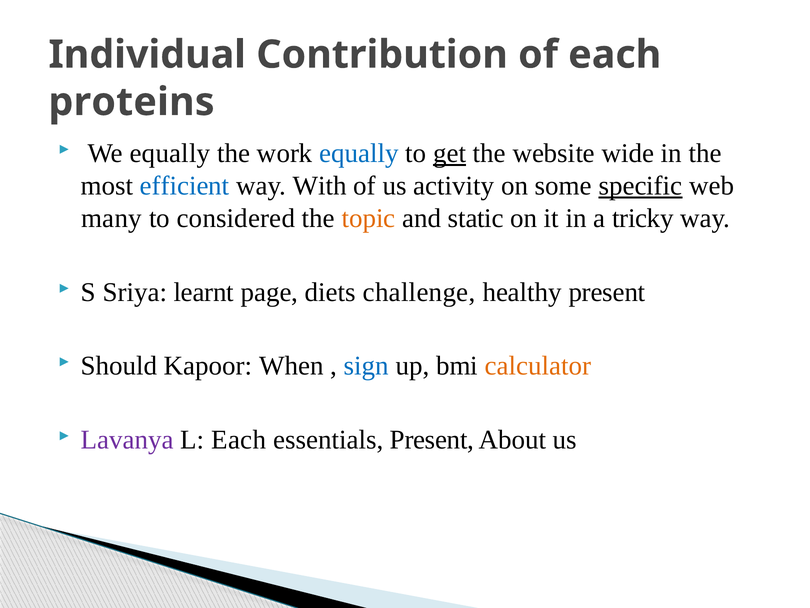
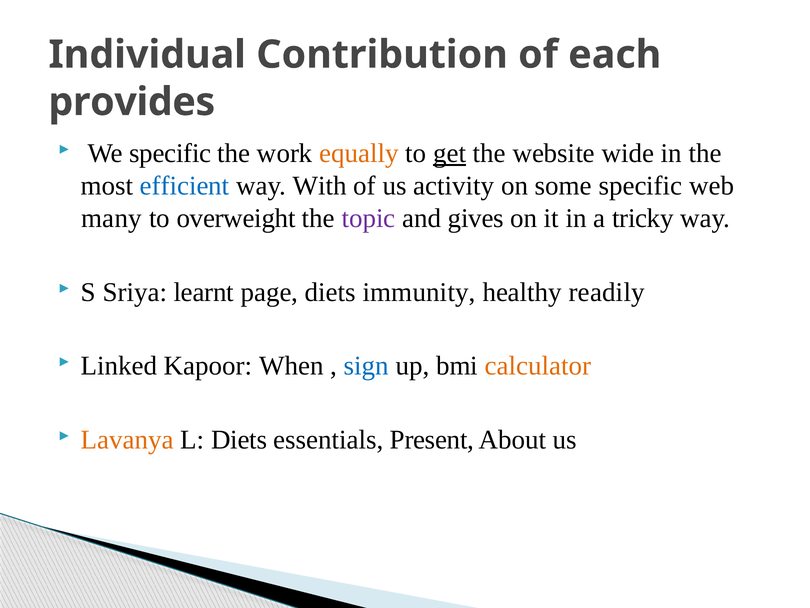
proteins: proteins -> provides (132, 102)
We equally: equally -> specific (170, 153)
equally colour: blue -> orange (359, 153)
specific underline: present -> none (640, 186)
considered: considered -> overweight (236, 218)
topic colour: orange -> purple (369, 218)
static: static -> gives (476, 218)
challenge: challenge -> immunity (419, 292)
healthy present: present -> readily (607, 292)
Should: Should -> Linked (119, 366)
Lavanya colour: purple -> orange (127, 439)
L Each: Each -> Diets (239, 439)
